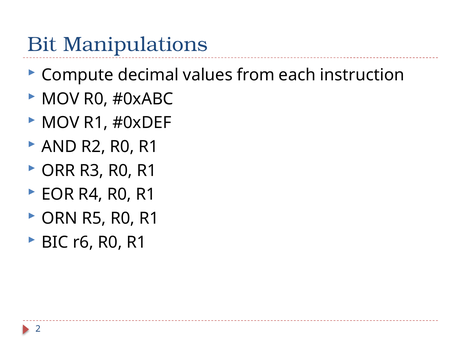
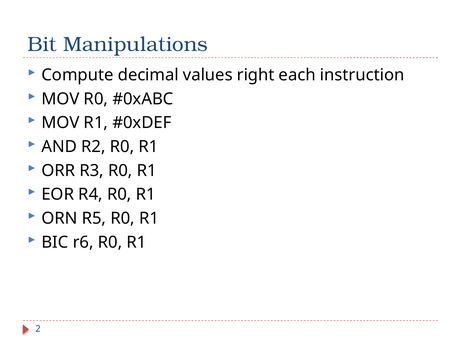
from: from -> right (256, 75)
